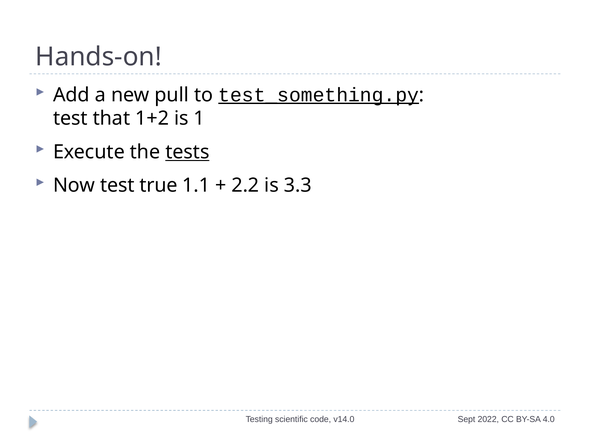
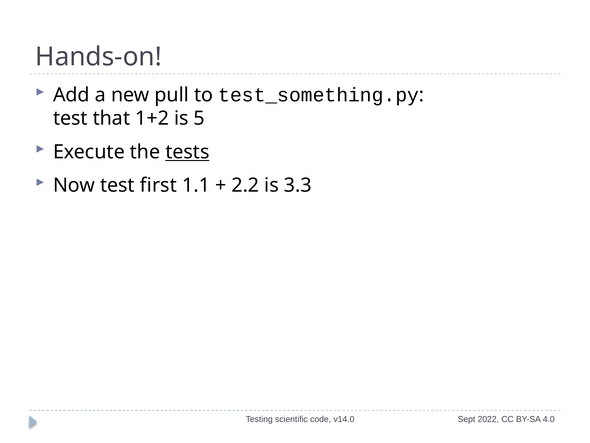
test_something.py underline: present -> none (319, 95)
1: 1 -> 5 (199, 118)
true: true -> first (158, 185)
